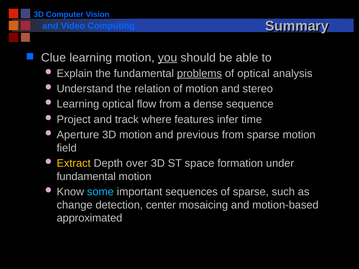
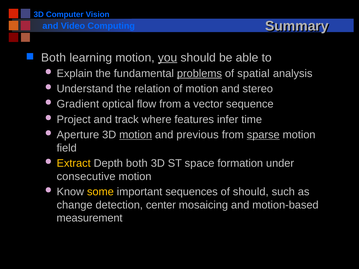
Clue: Clue -> Both (53, 58)
of optical: optical -> spatial (253, 74)
Learning: Learning -> Gradient (78, 104)
dense: dense -> vector (208, 104)
motion underline: none -> present (136, 135)
sparse underline: none -> present (263, 135)
Depth over: over -> both (137, 163)
fundamental: fundamental -> consecutive (86, 177)
some colour: light blue -> yellow (100, 192)
of sparse: sparse -> should (251, 192)
approximated: approximated -> measurement (90, 218)
